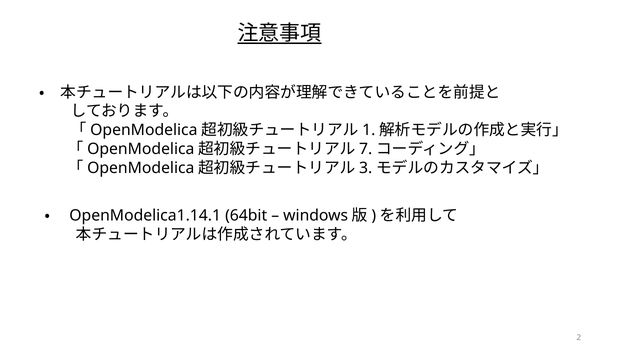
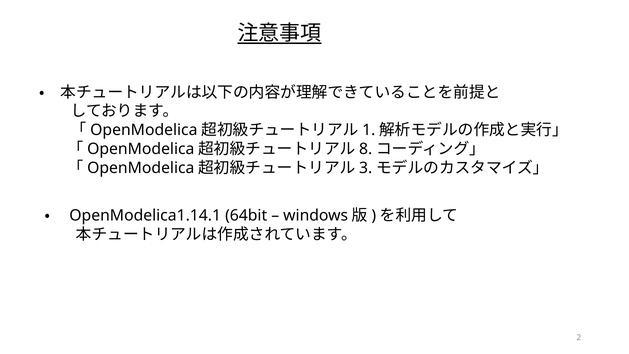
7: 7 -> 8 (366, 149)
